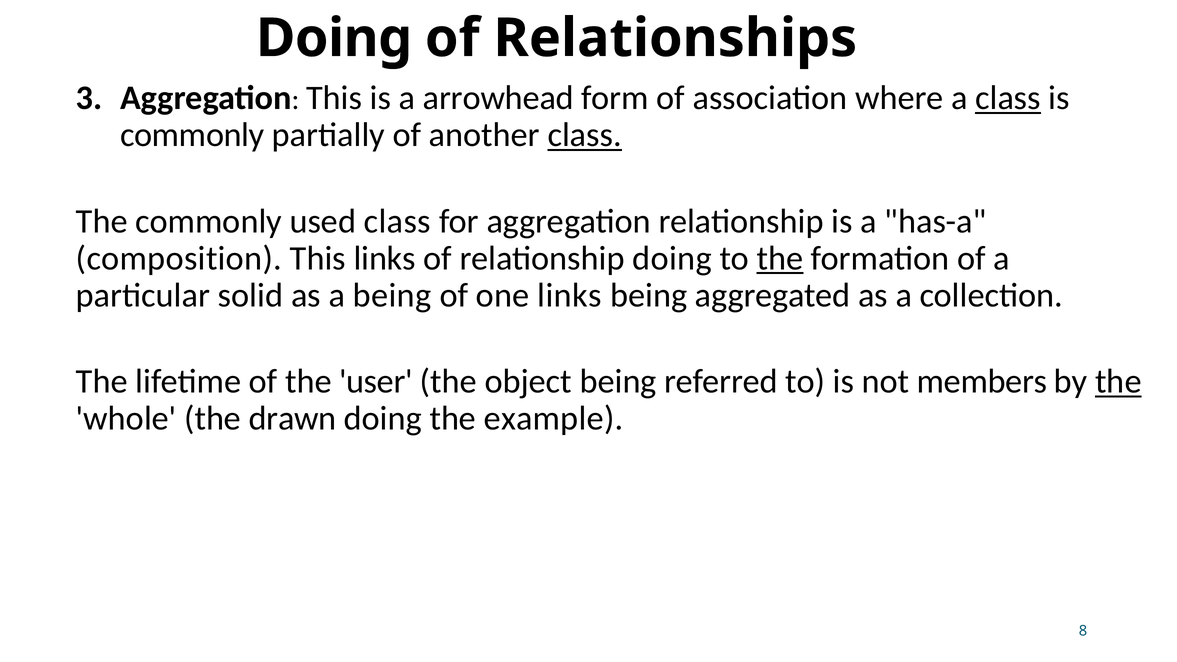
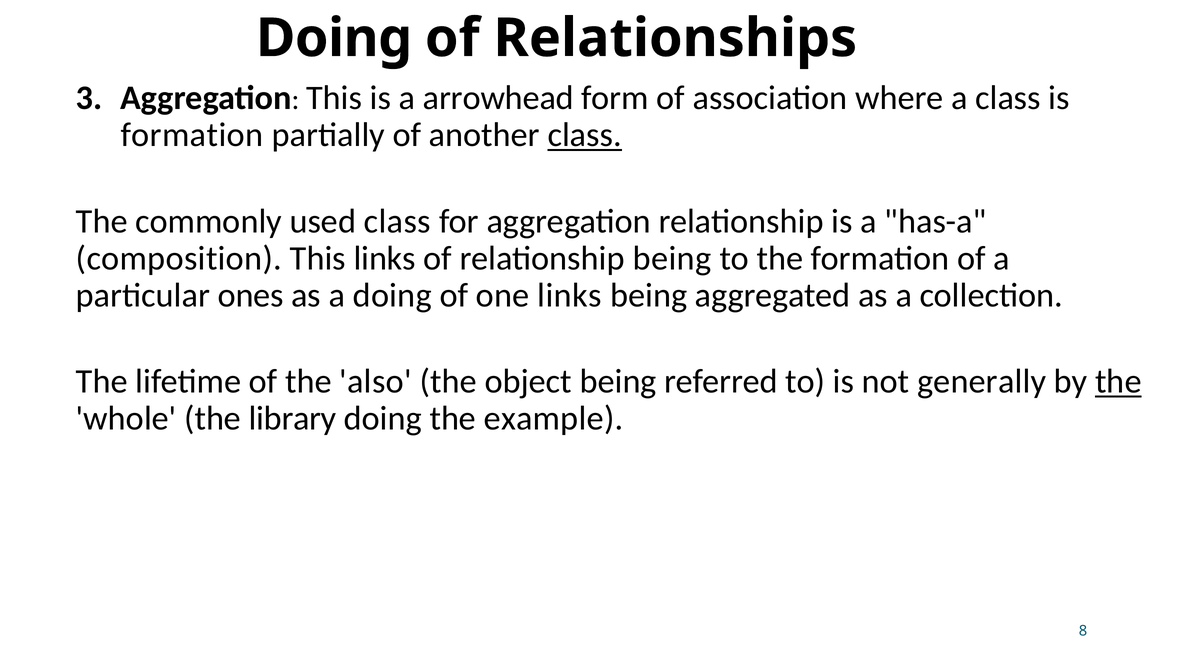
class underline: present -> none (1008, 98)
commonly: commonly -> formation (192, 135)
relationship doing: doing -> being (672, 258)
the underline: present -> none (780, 258)
solid: solid -> ones (251, 295)
a being: being -> doing (392, 295)
user: user -> also (376, 382)
members: members -> generally (982, 382)
drawn: drawn -> library (293, 419)
